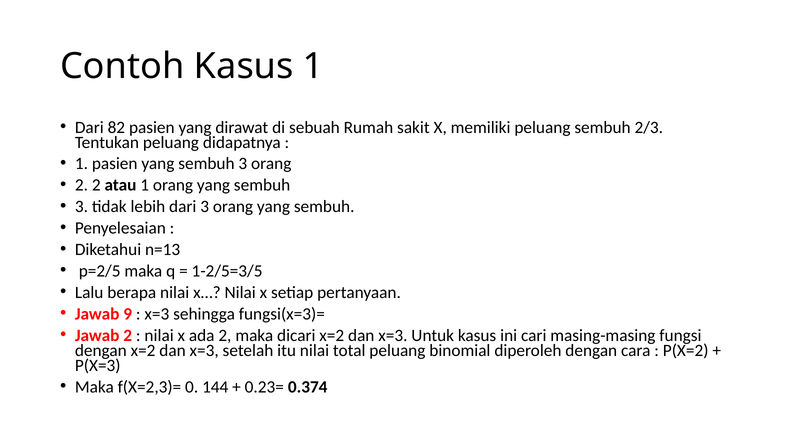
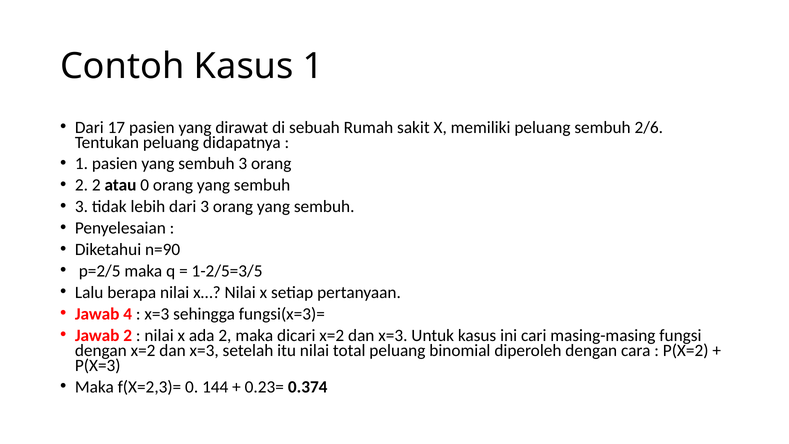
82: 82 -> 17 (116, 127)
2/3: 2/3 -> 2/6 (649, 127)
atau 1: 1 -> 0 (145, 185)
n=13: n=13 -> n=90 (163, 250)
9: 9 -> 4 (128, 314)
